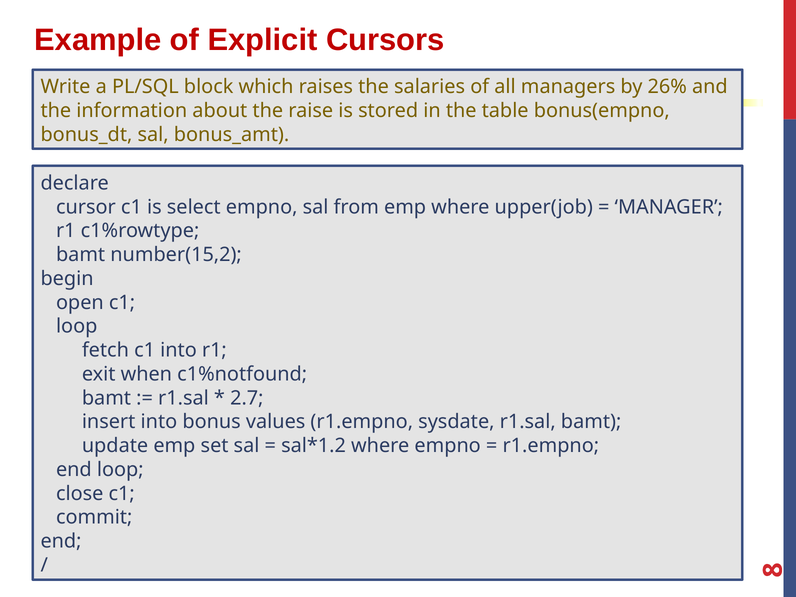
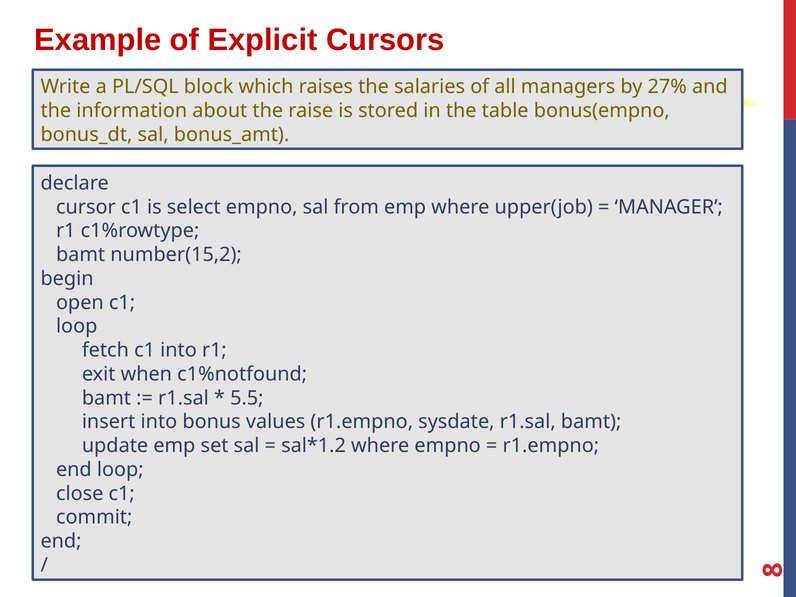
26%: 26% -> 27% (667, 87)
2.7: 2.7 -> 5.5 (247, 398)
